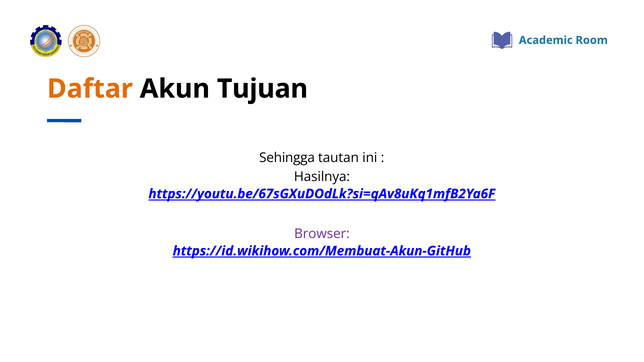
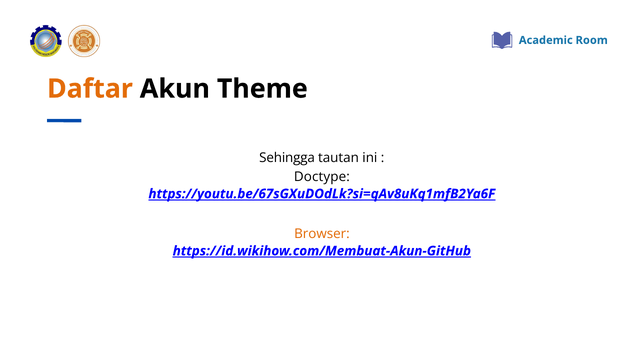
Tujuan: Tujuan -> Theme (262, 89)
Hasilnya: Hasilnya -> Doctype (322, 177)
Browser colour: purple -> orange (322, 234)
